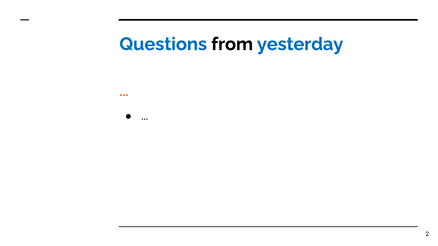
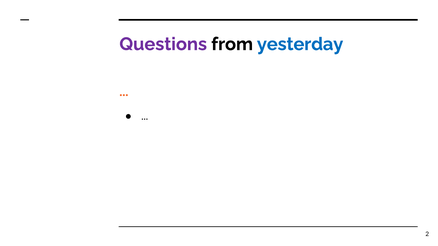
Questions colour: blue -> purple (163, 44)
